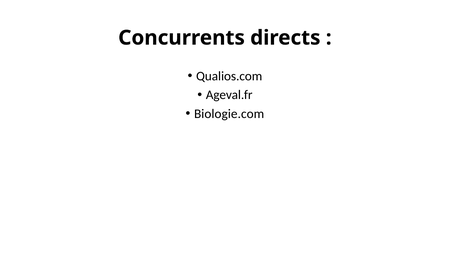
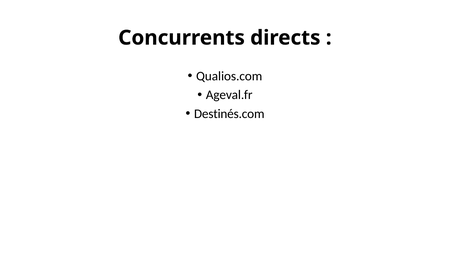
Biologie.com: Biologie.com -> Destinés.com (229, 114)
